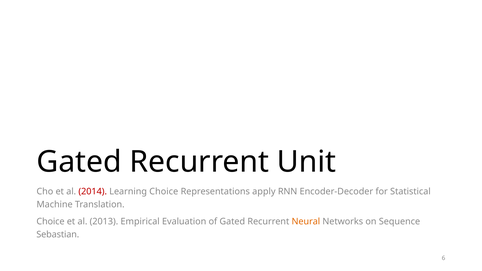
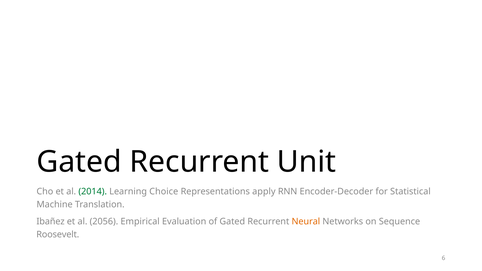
2014 colour: red -> green (93, 191)
Choice: Choice -> Ibañez (51, 221)
2013: 2013 -> 2056 (104, 221)
Sebastian: Sebastian -> Roosevelt (58, 234)
